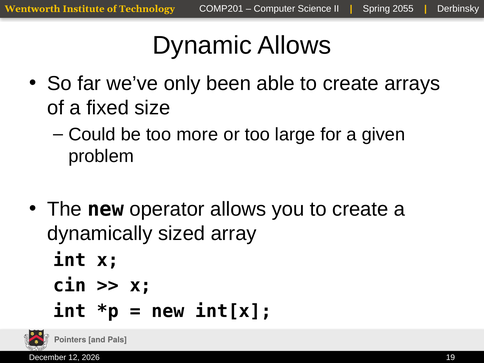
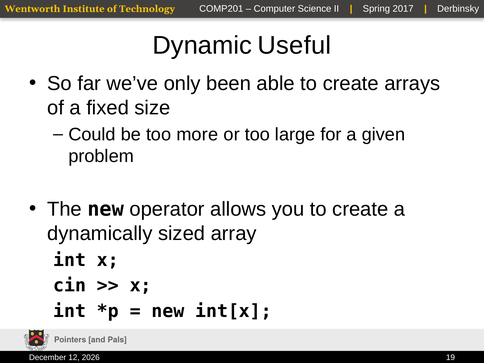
2055: 2055 -> 2017 (403, 9)
Dynamic Allows: Allows -> Useful (294, 45)
